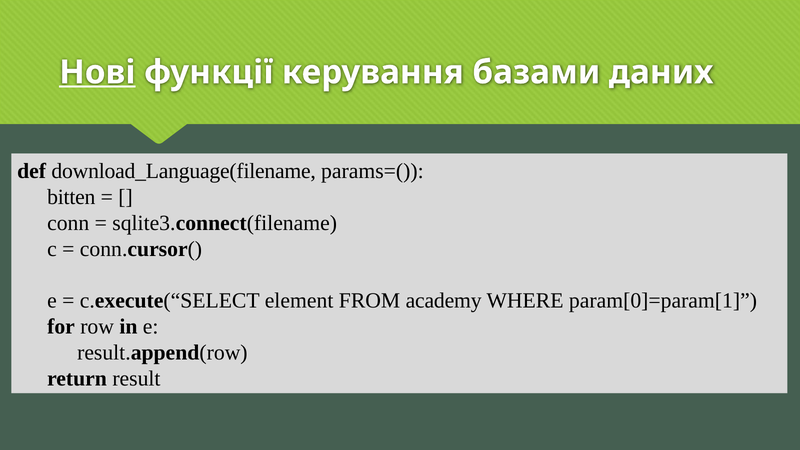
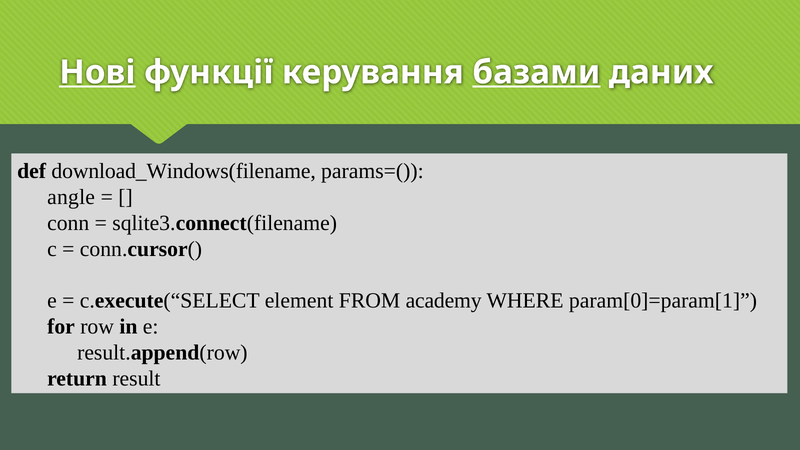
базами underline: none -> present (536, 72)
download_Language(filename: download_Language(filename -> download_Windows(filename (184, 171)
bitten: bitten -> angle (71, 197)
